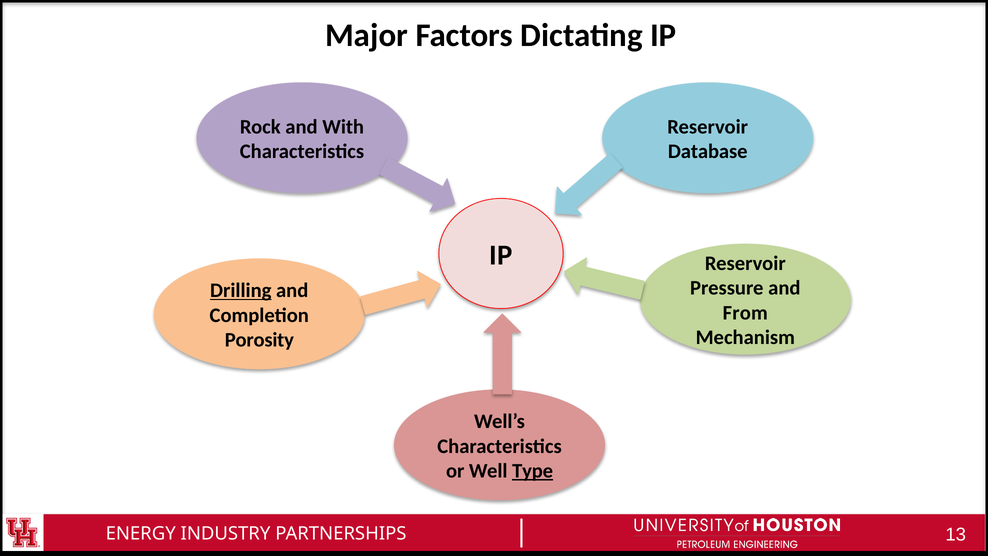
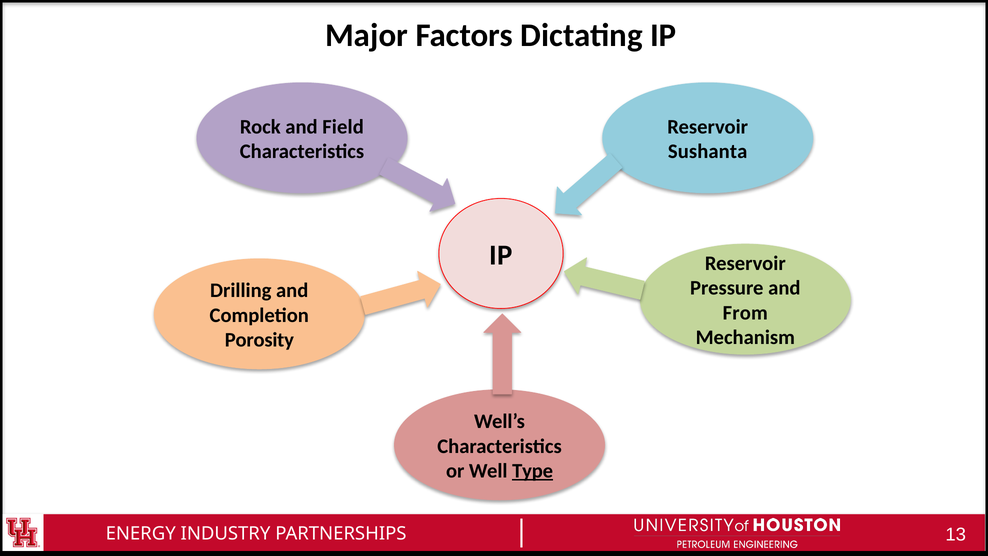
With: With -> Field (343, 127)
Database: Database -> Sushanta (708, 152)
Drilling underline: present -> none (241, 290)
